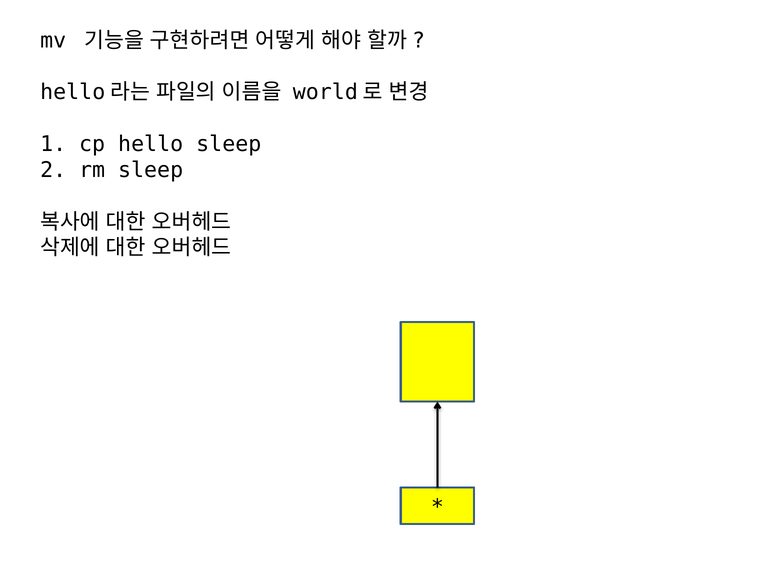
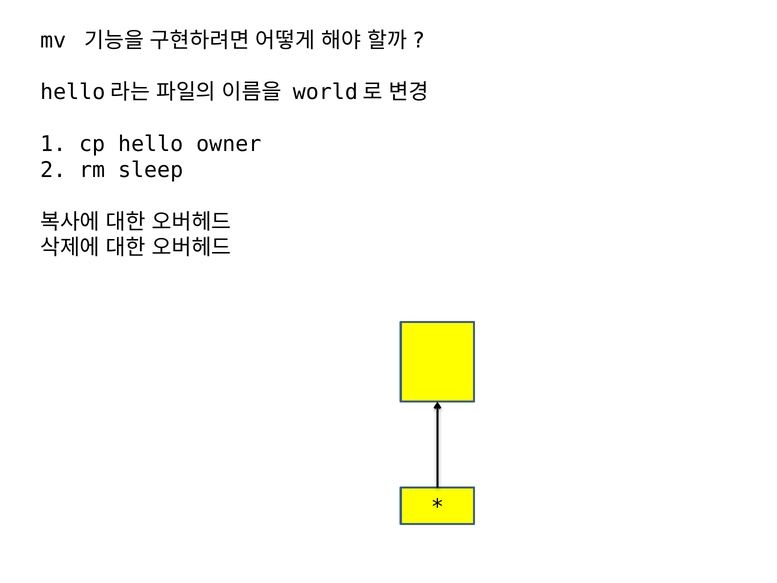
hello sleep: sleep -> owner (229, 144)
